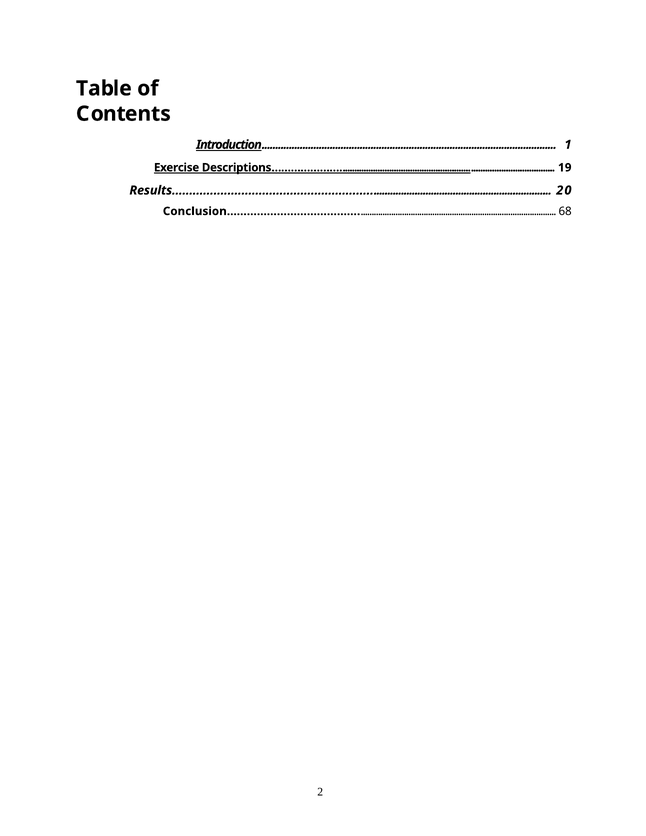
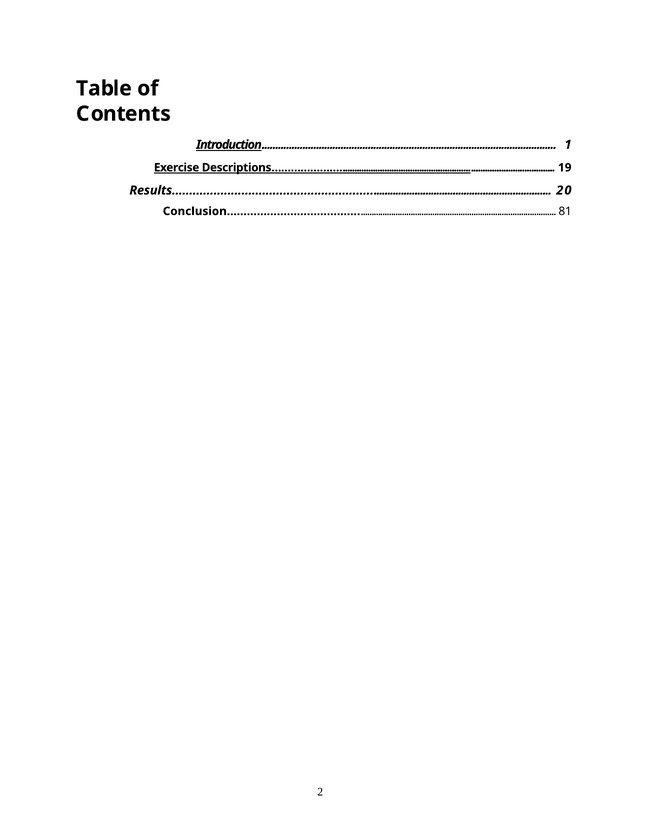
68: 68 -> 81 (565, 211)
